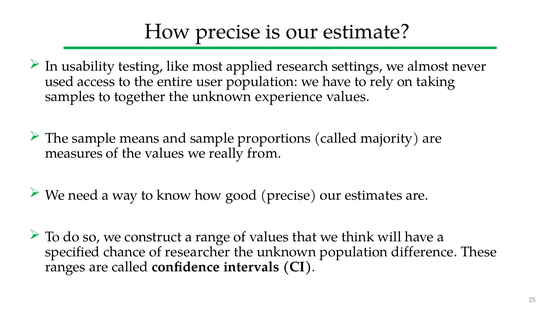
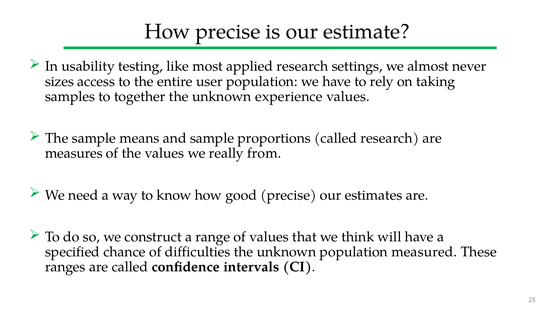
used: used -> sizes (59, 81)
called majority: majority -> research (390, 138)
researcher: researcher -> difficulties (198, 252)
difference: difference -> measured (424, 252)
